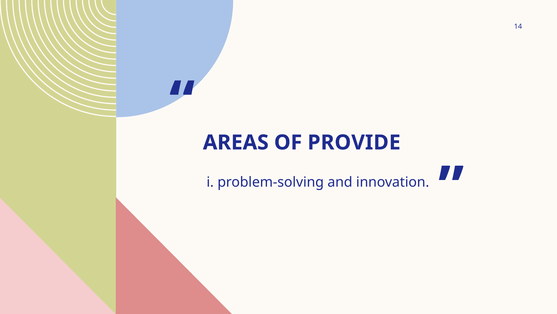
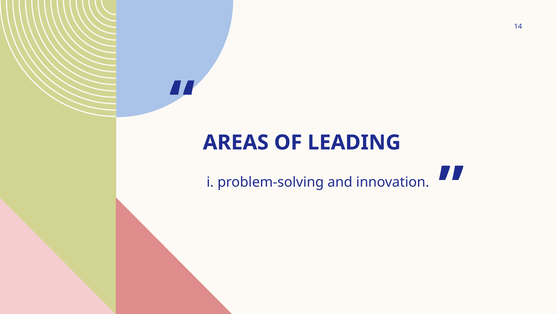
PROVIDE: PROVIDE -> LEADING (354, 142)
